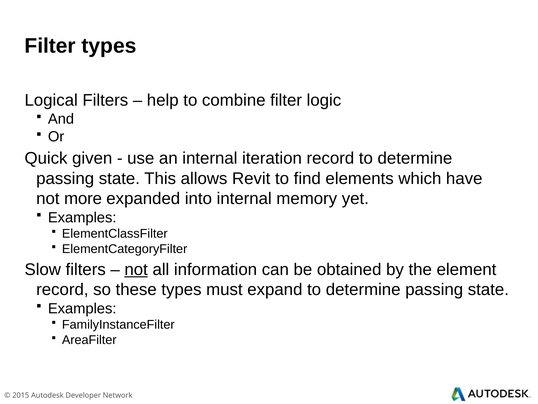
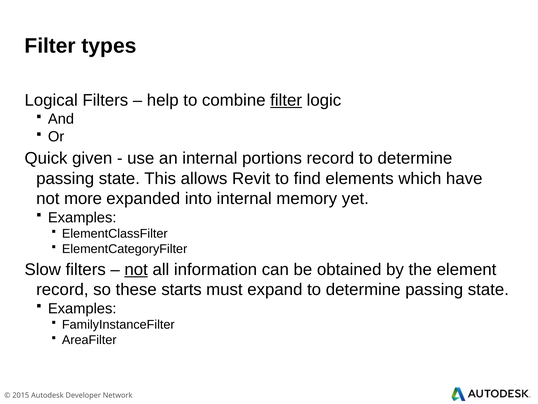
filter underline: none -> present (286, 100)
iteration: iteration -> portions (272, 158)
these types: types -> starts (182, 289)
